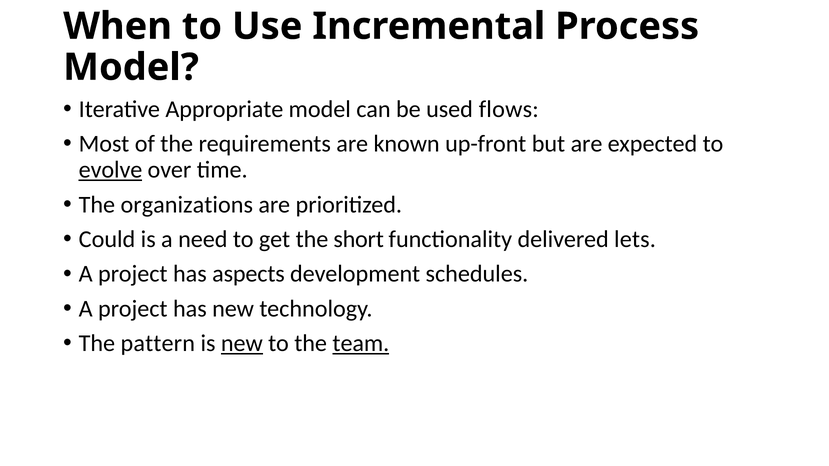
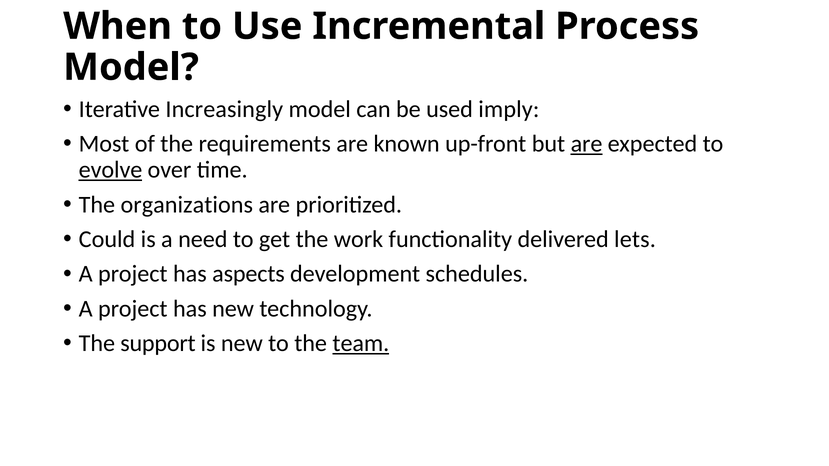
Appropriate: Appropriate -> Increasingly (224, 109)
flows: flows -> imply (509, 109)
are underline: none -> present (587, 144)
short: short -> work (359, 239)
pattern: pattern -> support (158, 344)
new underline: present -> none (242, 344)
